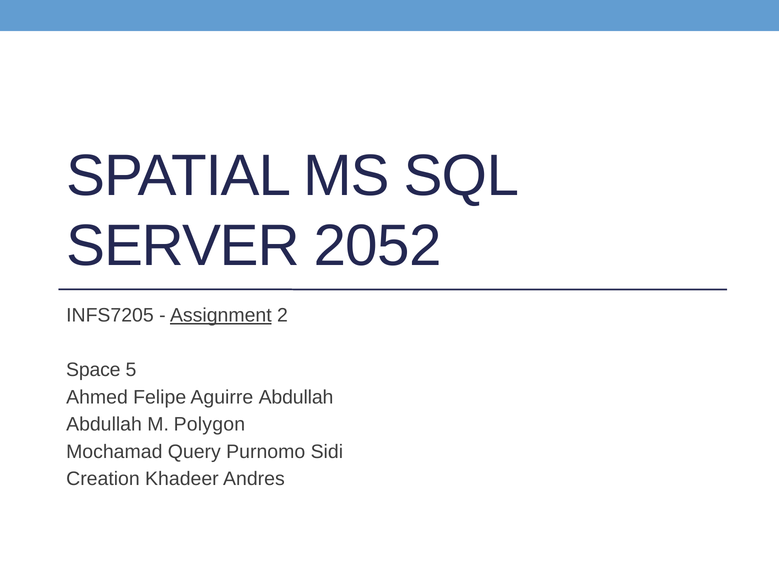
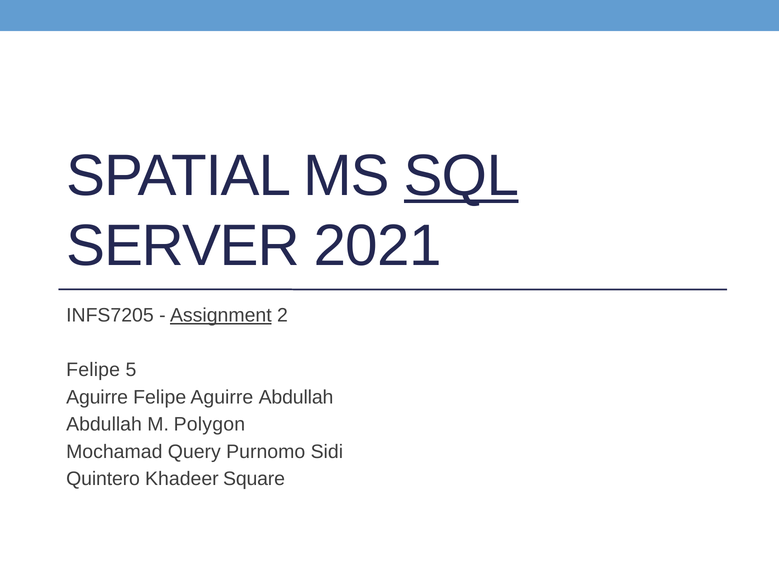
SQL underline: none -> present (461, 176)
2052: 2052 -> 2021 (378, 246)
Space: Space -> Felipe (93, 370)
Ahmed: Ahmed -> Aguirre (97, 397)
Creation: Creation -> Quintero (103, 479)
Andres: Andres -> Square (254, 479)
